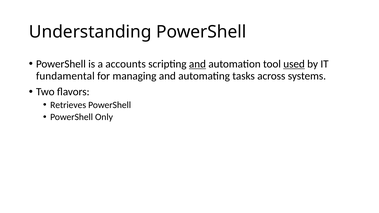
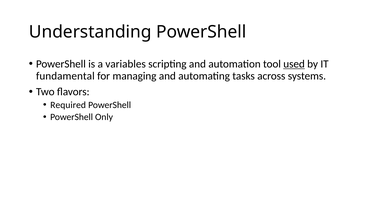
accounts: accounts -> variables (126, 64)
and underline: present -> none (197, 64)
Retrieves: Retrieves -> Required (68, 105)
